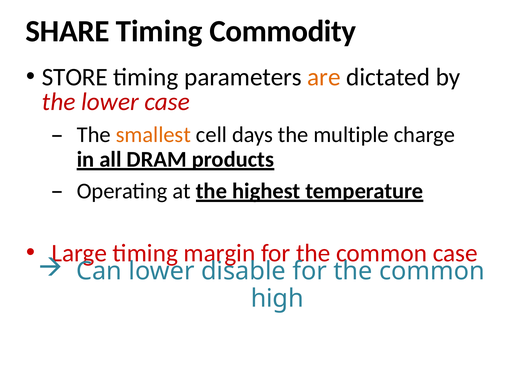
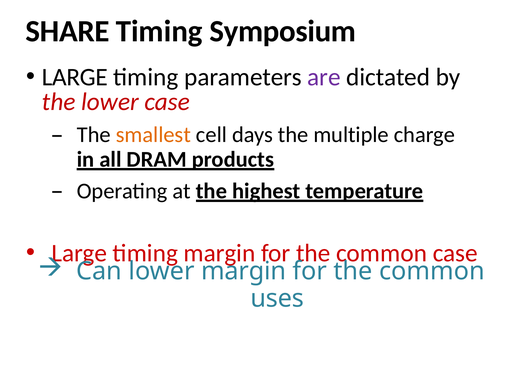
Commodity: Commodity -> Symposium (283, 31)
STORE: STORE -> LARGE (75, 77)
are colour: orange -> purple (324, 77)
lower disable: disable -> margin (244, 271)
high: high -> uses (277, 298)
